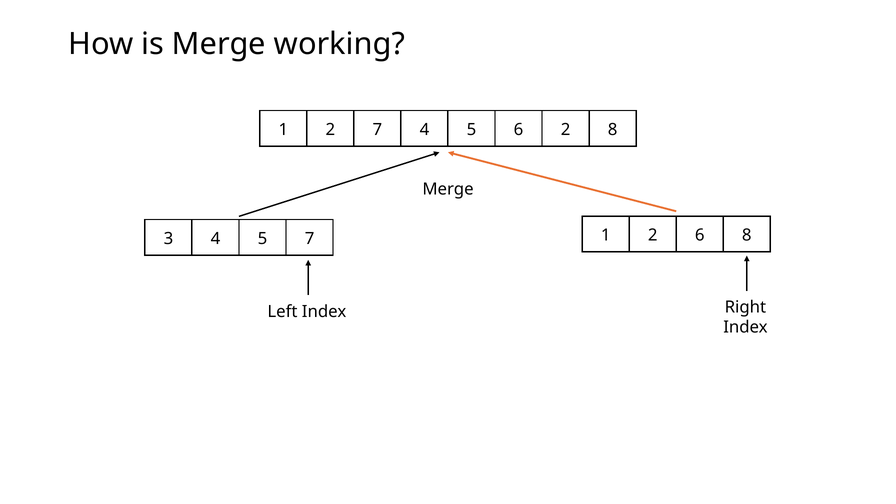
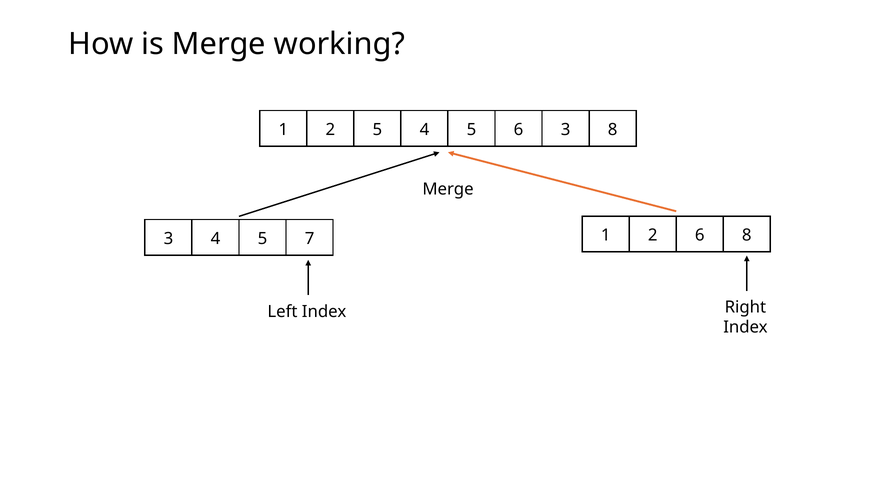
2 7: 7 -> 5 (377, 129)
6 2: 2 -> 3 (566, 129)
